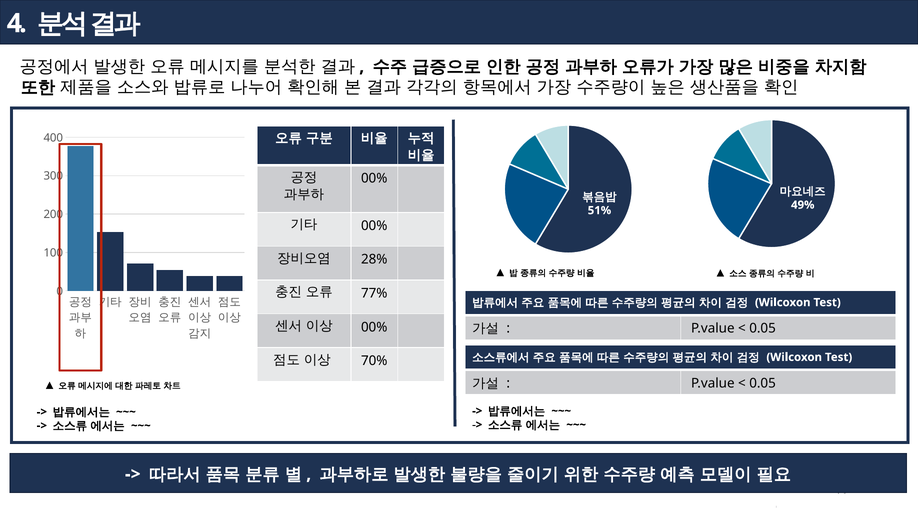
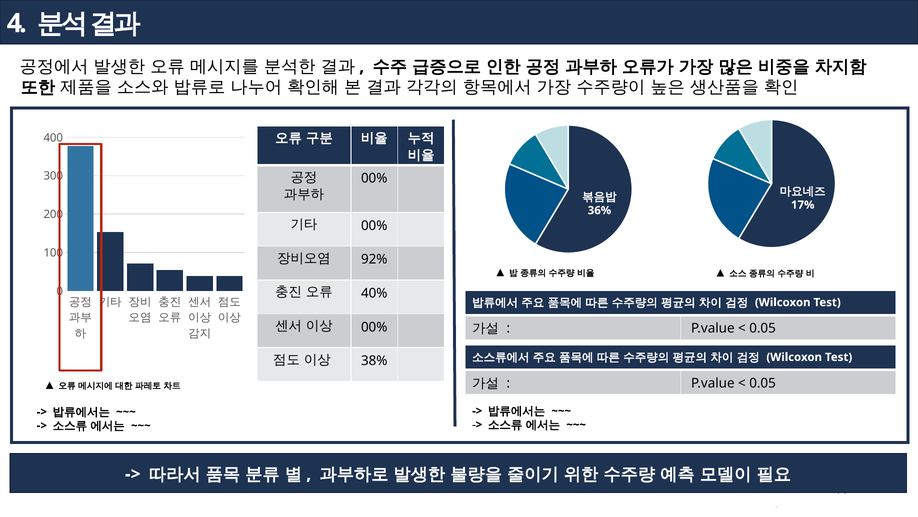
49%: 49% -> 17% (803, 205)
51%: 51% -> 36% (599, 210)
28%: 28% -> 92% (374, 259)
77%: 77% -> 40% (374, 293)
70%: 70% -> 38% (374, 361)
